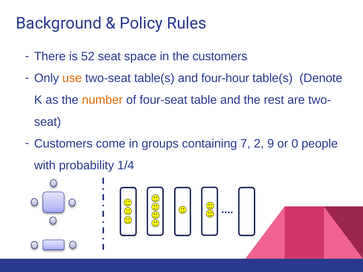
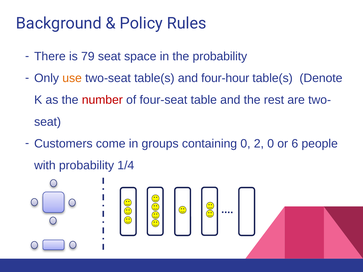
52: 52 -> 79 (88, 57)
the customers: customers -> probability (220, 57)
number colour: orange -> red (102, 100)
containing 7: 7 -> 0 (245, 144)
2 9: 9 -> 0 (271, 144)
0: 0 -> 6 (295, 144)
